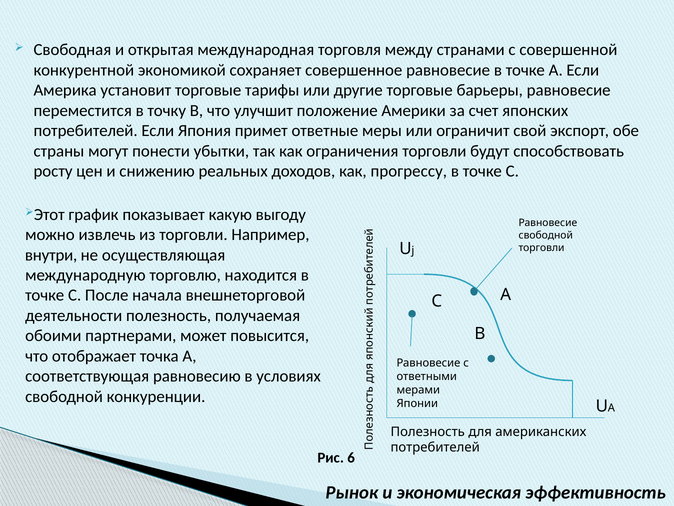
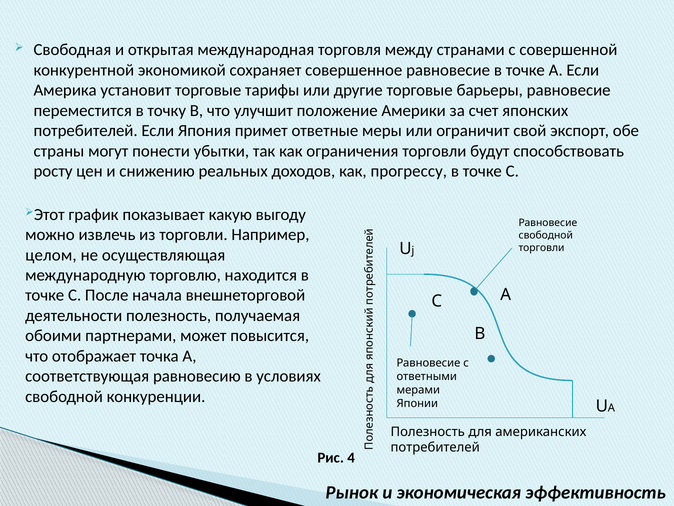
внутри: внутри -> целом (51, 255)
6: 6 -> 4 (351, 457)
